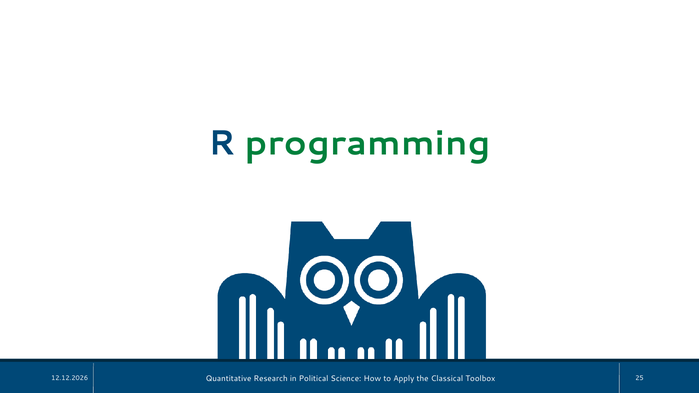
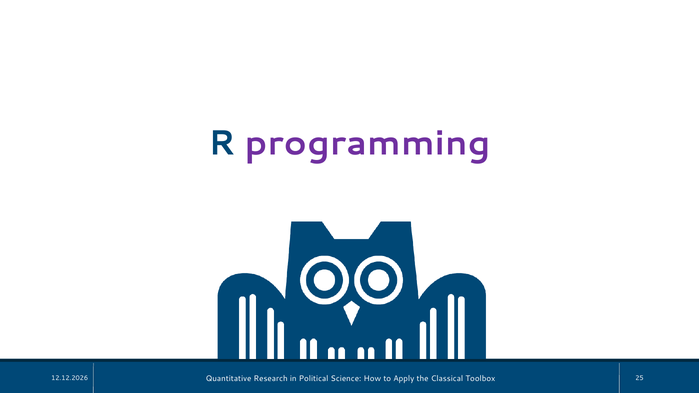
programming colour: green -> purple (368, 143)
